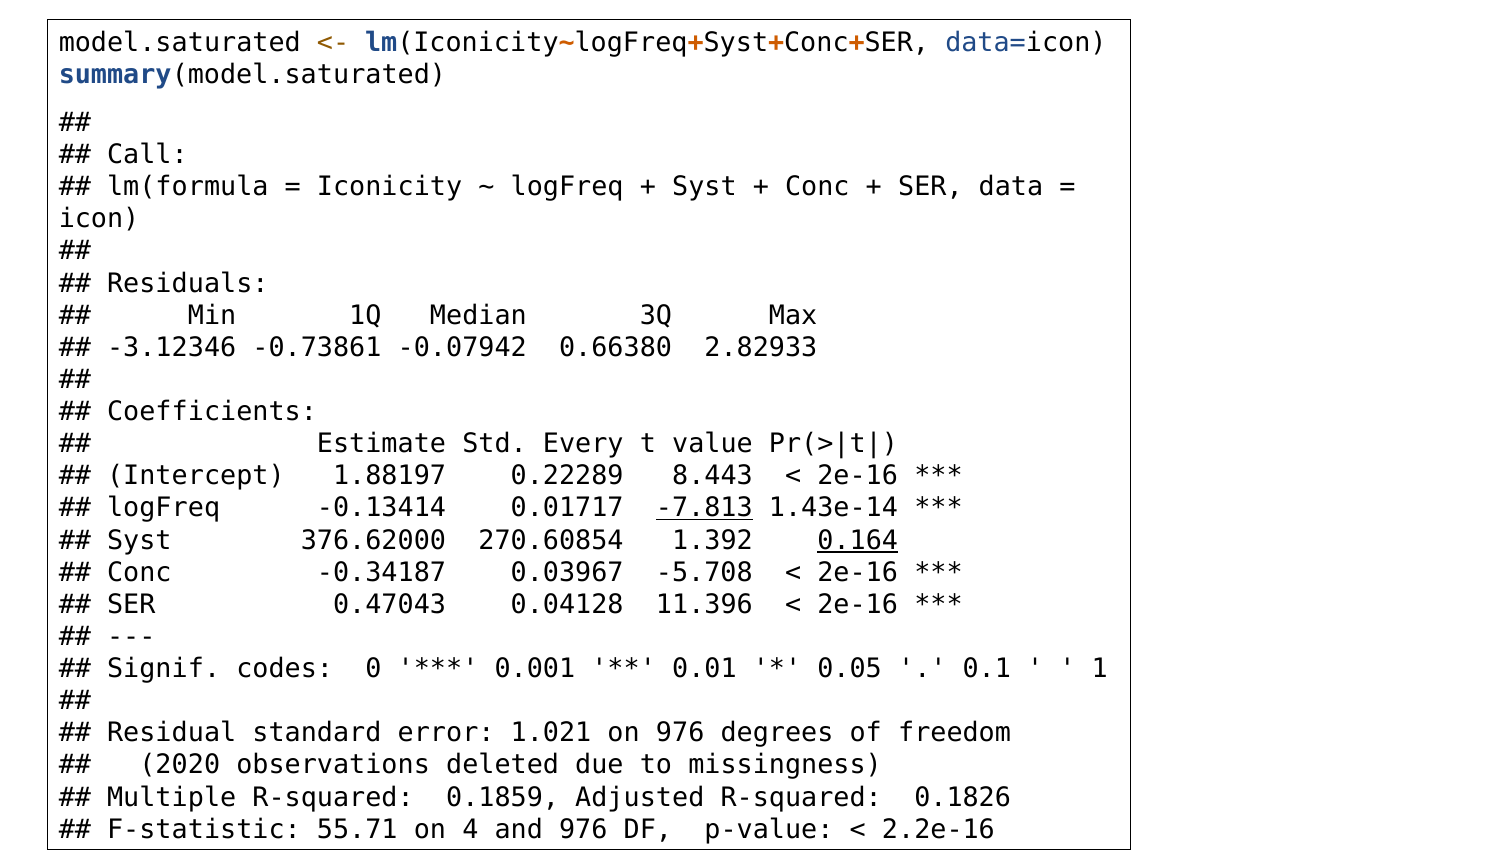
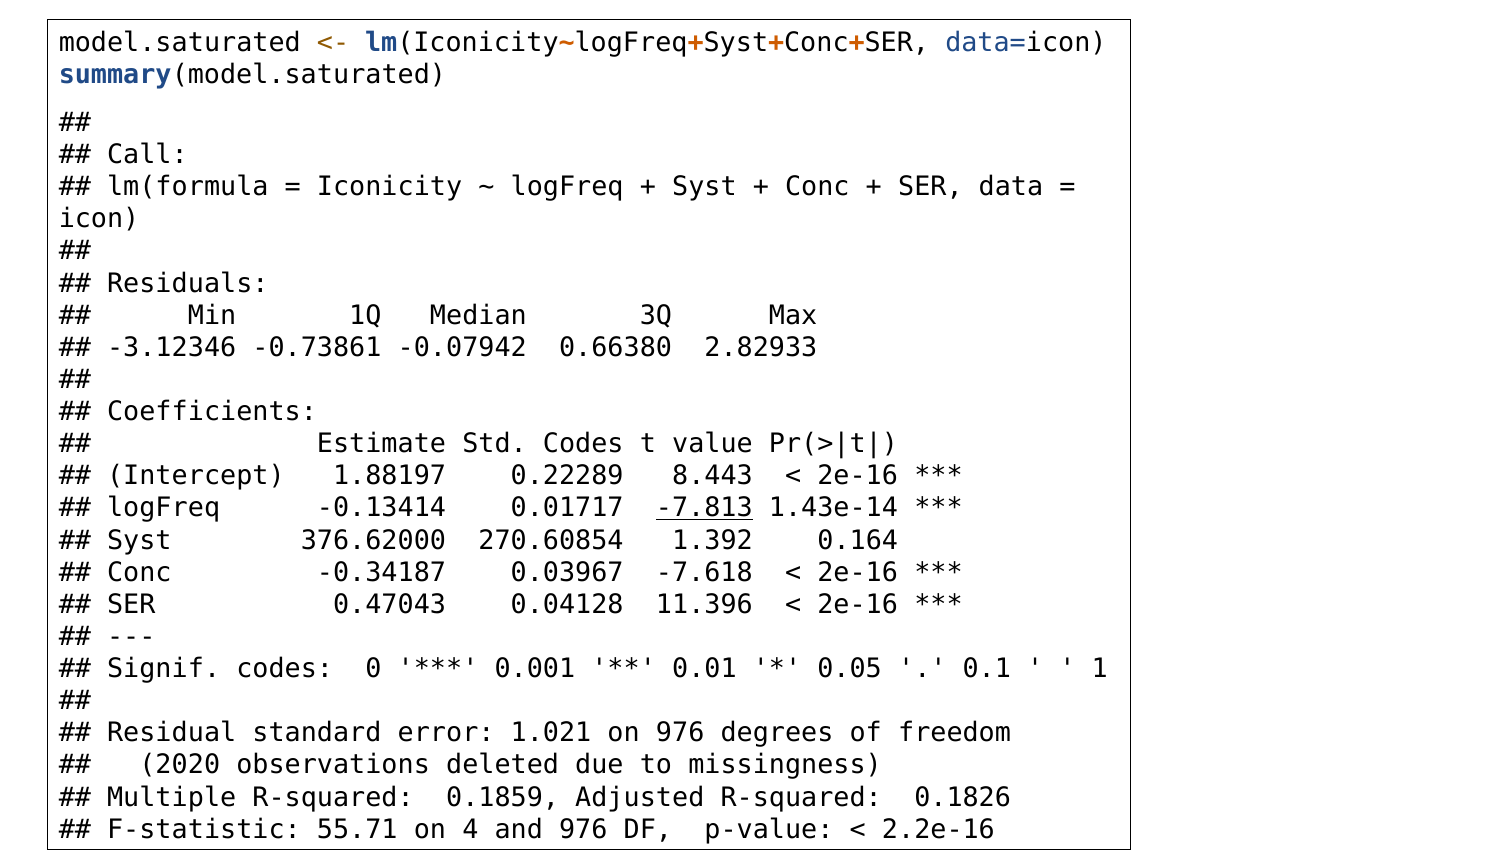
Std Every: Every -> Codes (583, 444)
0.164 underline: present -> none (858, 540)
-5.708: -5.708 -> -7.618 (704, 572)
